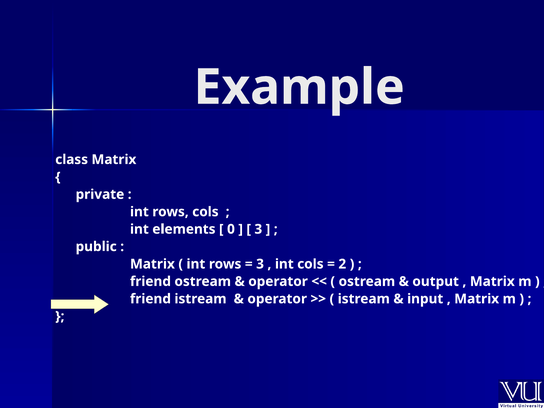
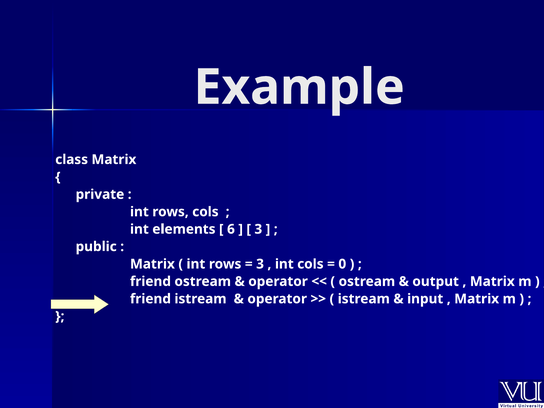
0: 0 -> 6 (231, 229)
2: 2 -> 0 (342, 264)
